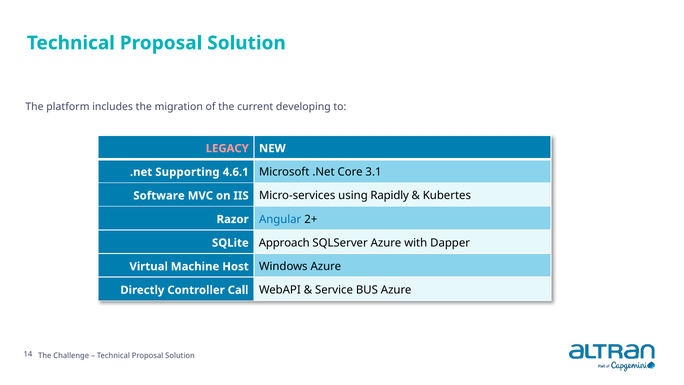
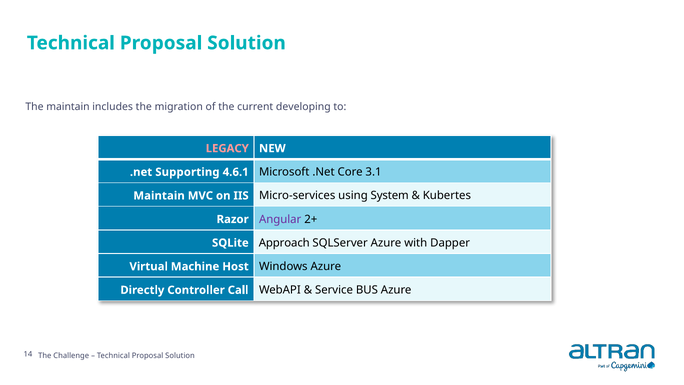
The platform: platform -> maintain (68, 107)
Software: Software -> Maintain (159, 196)
Rapidly: Rapidly -> System (390, 196)
Angular colour: blue -> purple (280, 219)
